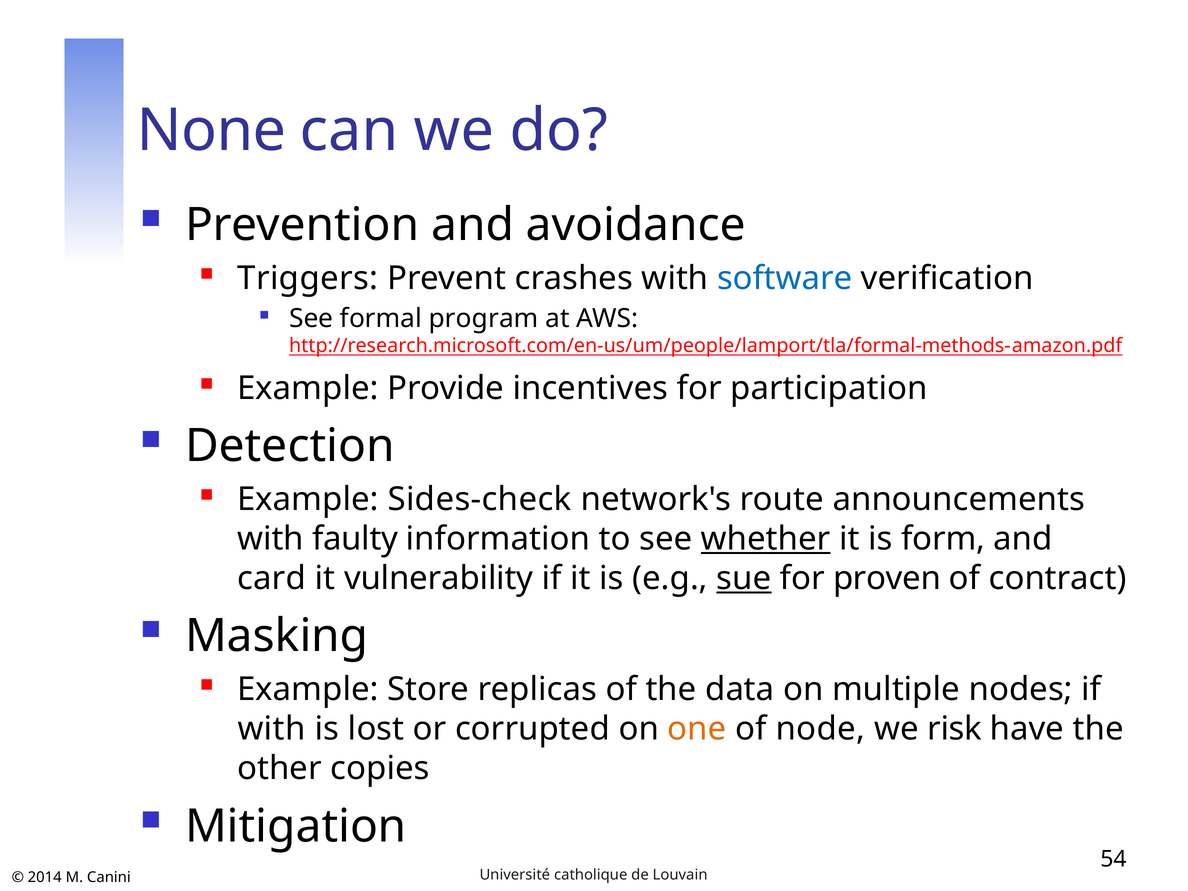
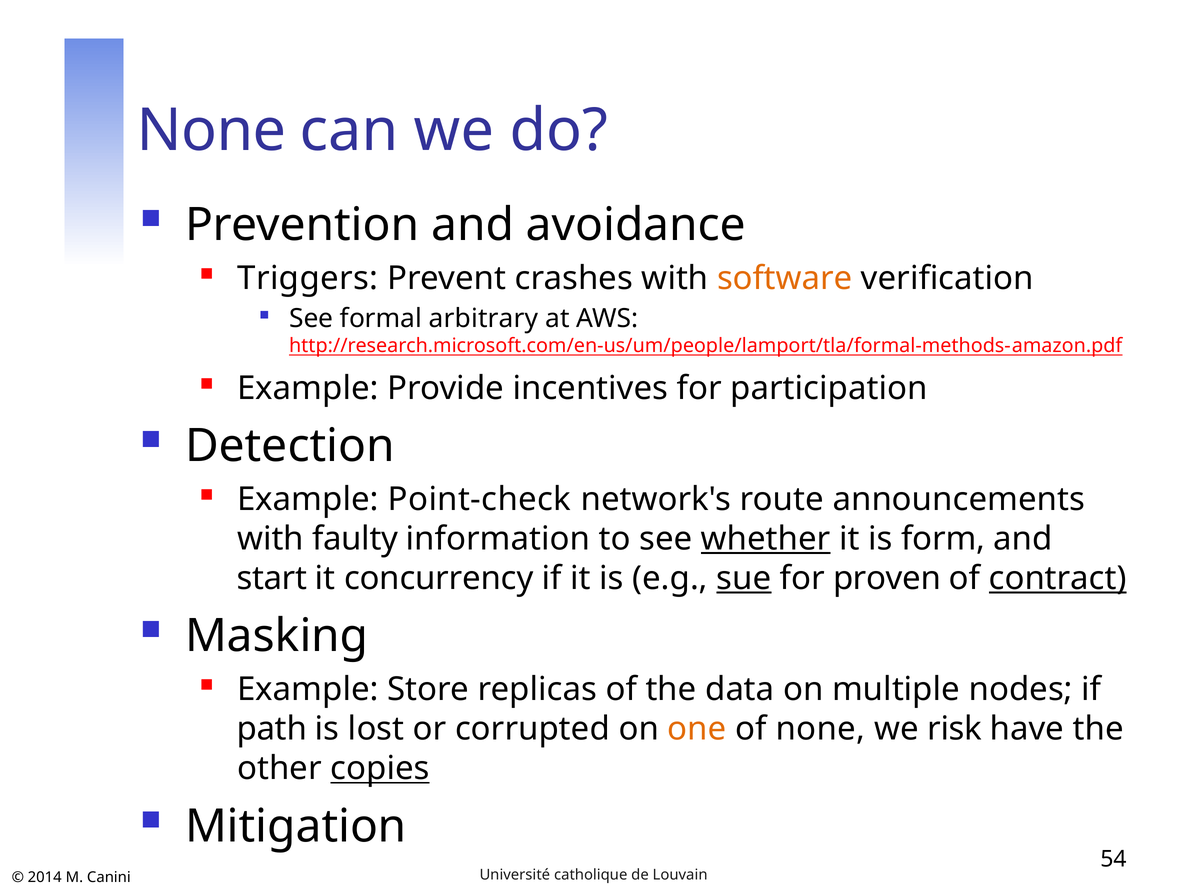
software colour: blue -> orange (785, 278)
program: program -> arbitrary (484, 319)
Sides-check: Sides-check -> Point-check (479, 499)
card: card -> start (272, 578)
vulnerability: vulnerability -> concurrency (439, 578)
contract underline: none -> present (1058, 578)
with: with -> path (272, 729)
of node: node -> none (820, 729)
copies underline: none -> present (380, 769)
